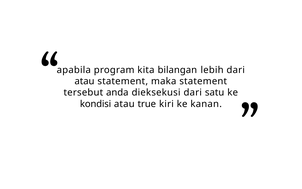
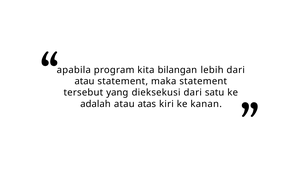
anda: anda -> yang (117, 92)
kondisi: kondisi -> adalah (95, 104)
true: true -> atas (147, 104)
